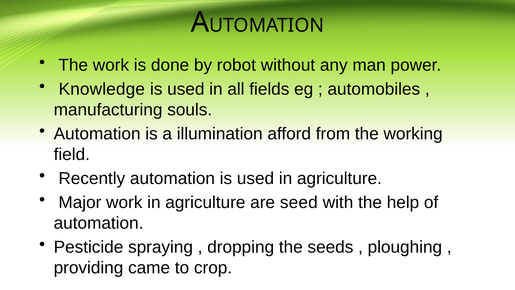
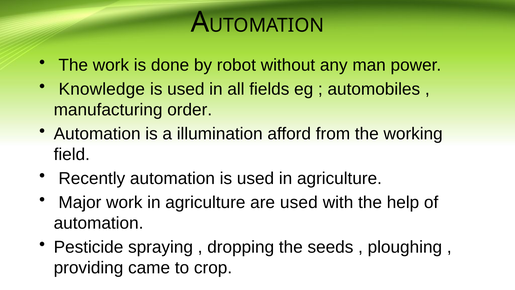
souls: souls -> order (190, 110)
are seed: seed -> used (299, 202)
